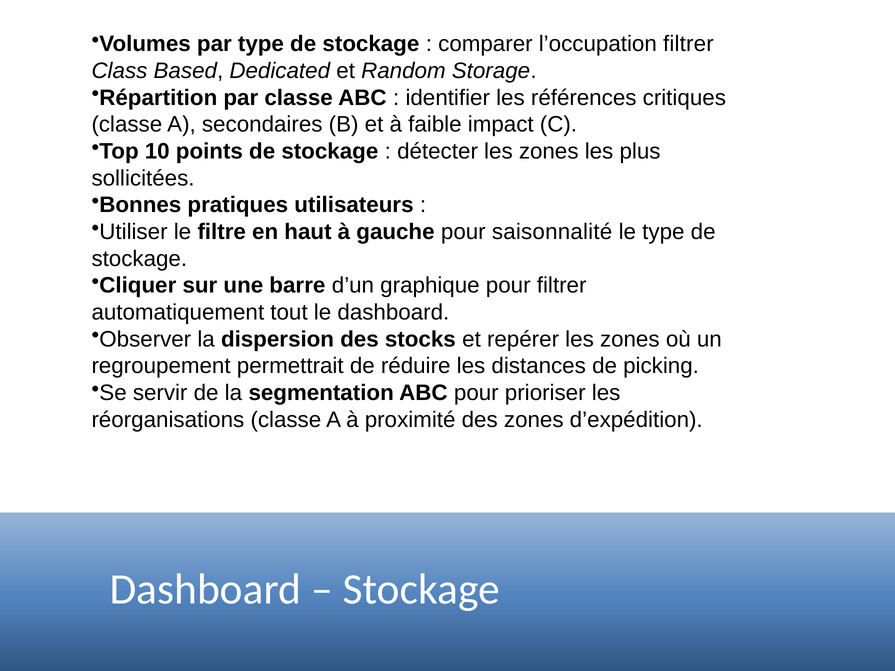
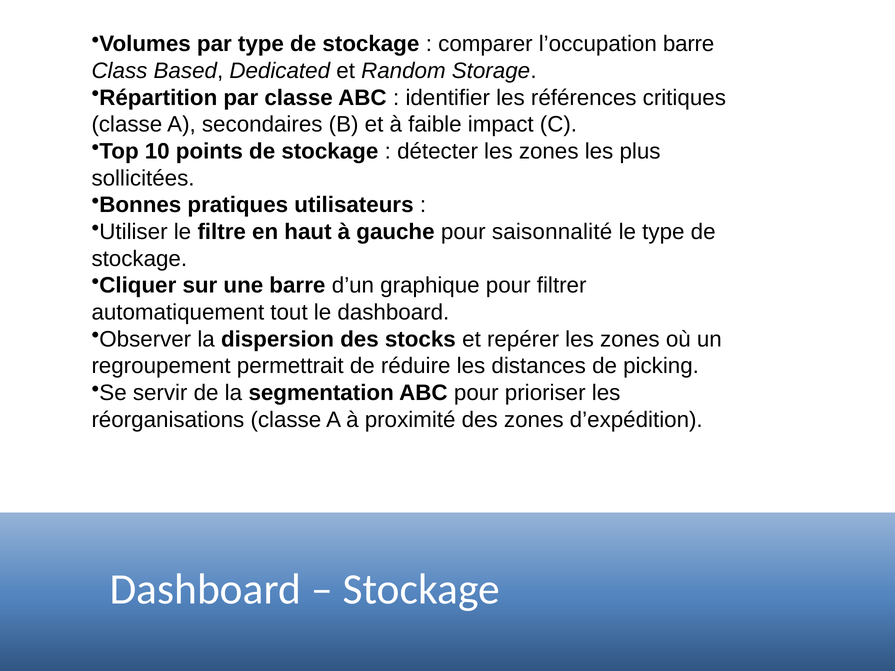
l’occupation filtrer: filtrer -> barre (689, 44)
